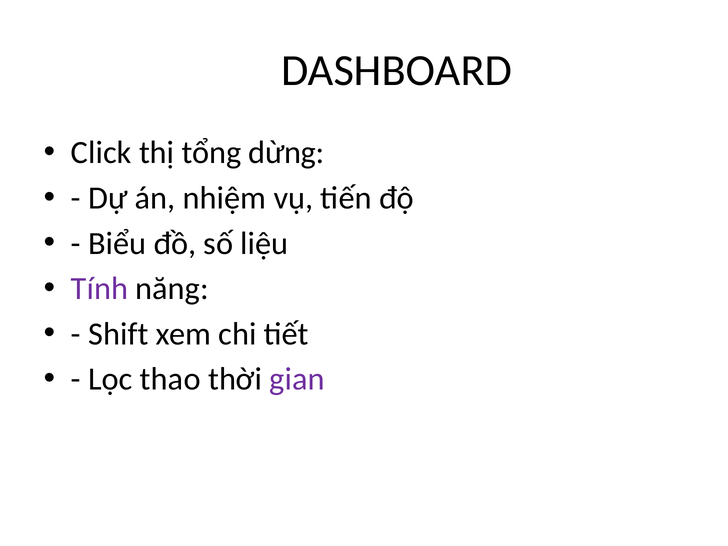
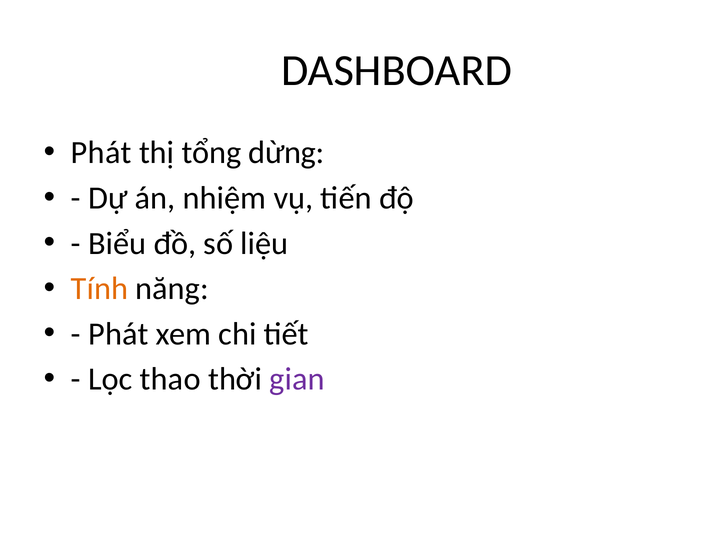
Click: Click -> Phát (101, 153)
Tính colour: purple -> orange (100, 289)
Shift: Shift -> Phát (118, 334)
